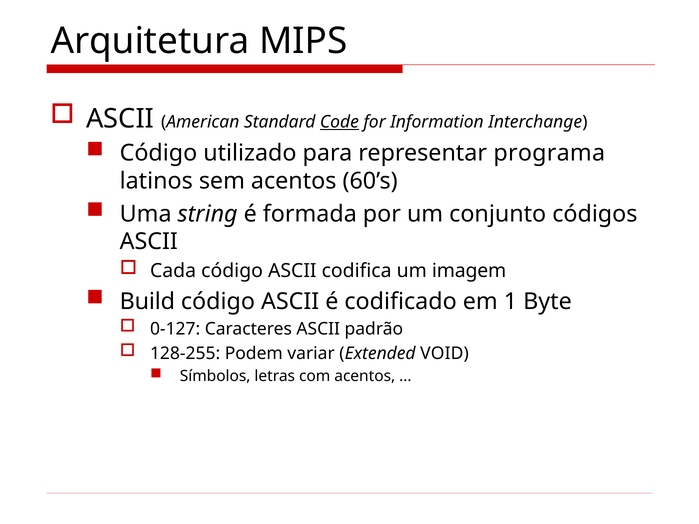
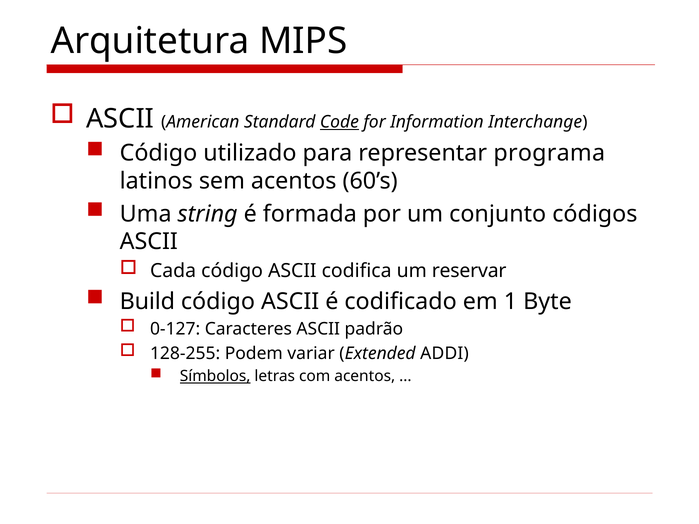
imagem: imagem -> reservar (469, 271)
VOID: VOID -> ADDI (445, 354)
Símbolos underline: none -> present (215, 376)
